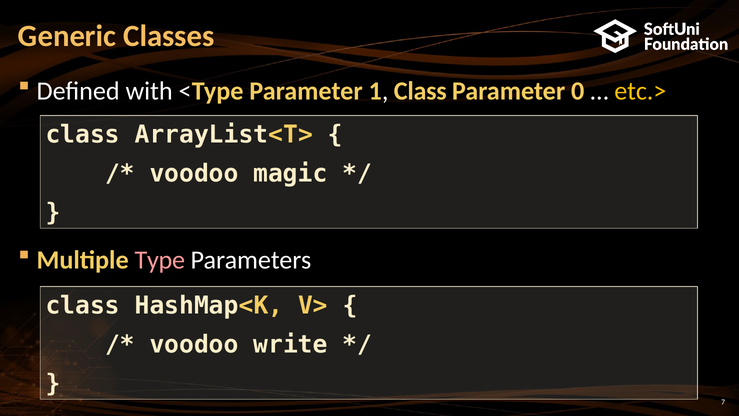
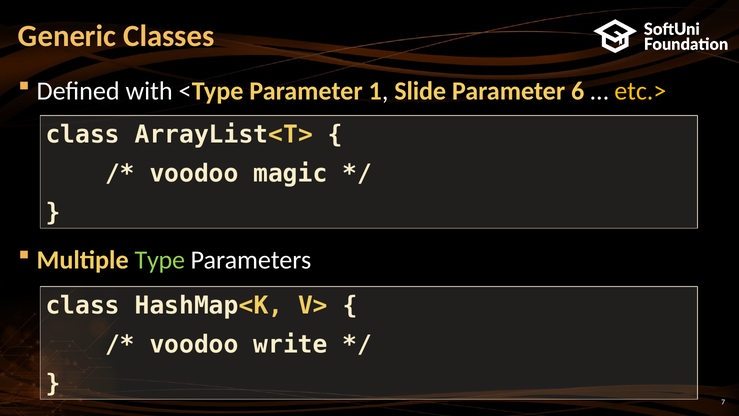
1 Class: Class -> Slide (420, 91)
0: 0 -> 6 (578, 91)
Type colour: pink -> light green (160, 260)
